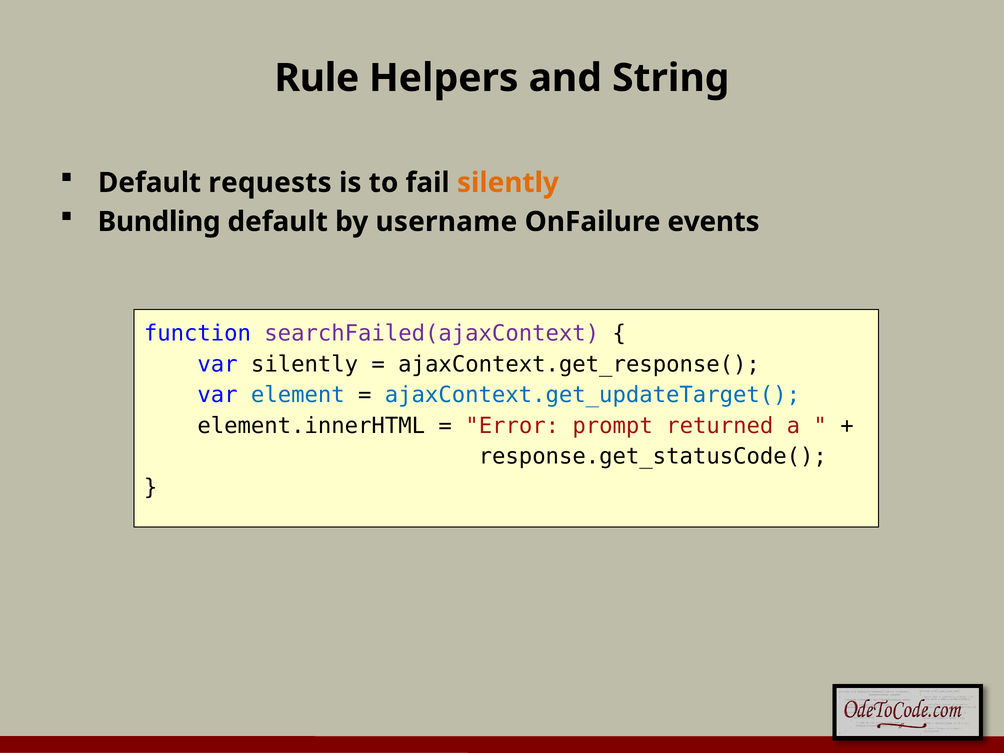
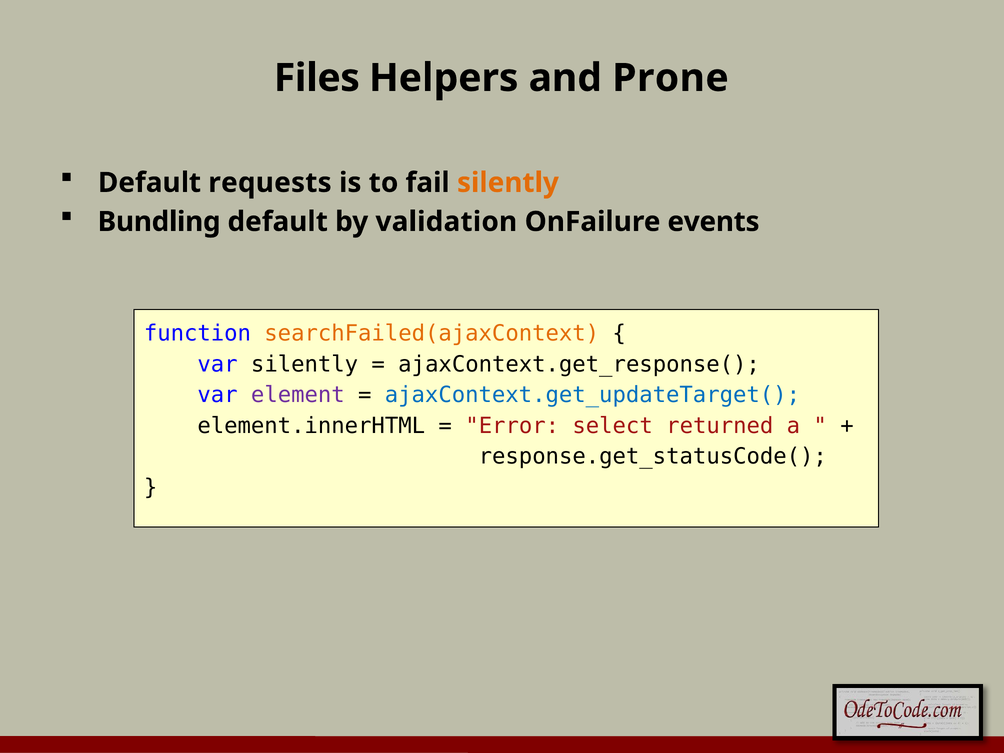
Rule: Rule -> Files (317, 78)
String: String -> Prone (670, 78)
username: username -> validation (446, 222)
searchFailed(ajaxContext colour: purple -> orange (432, 334)
element colour: blue -> purple (298, 395)
prompt: prompt -> select (613, 426)
